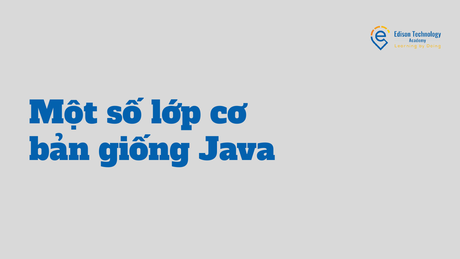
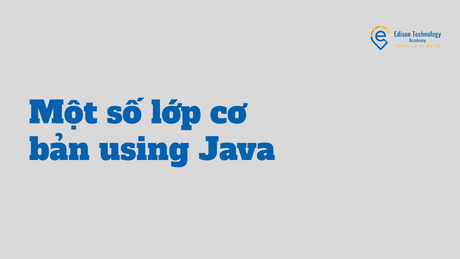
giống: giống -> using (144, 150)
